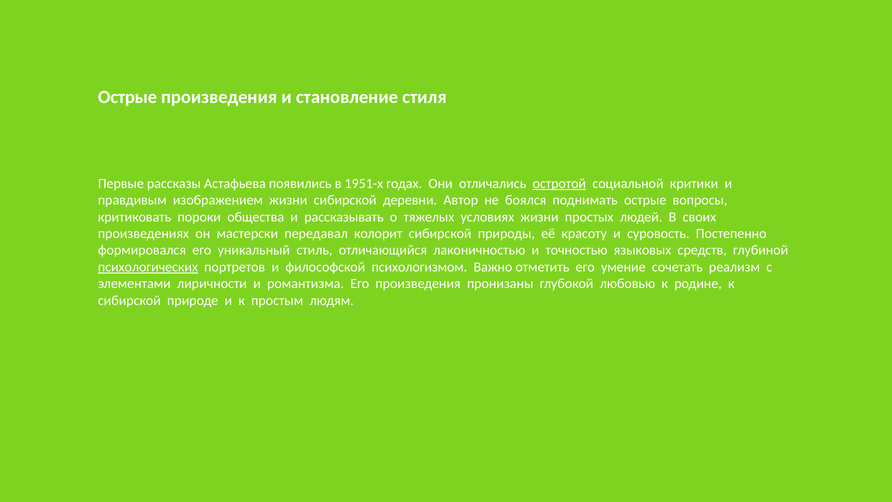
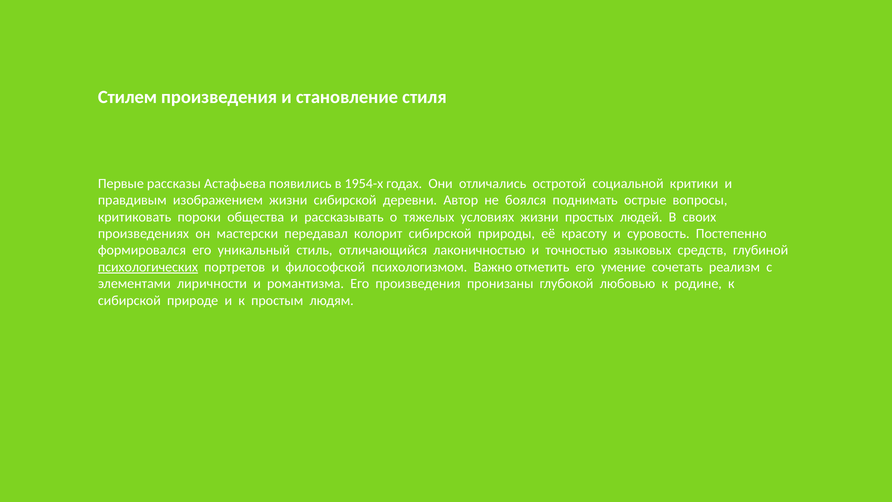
Острые: Острые -> Стилем (127, 97)
1951-х: 1951-х -> 1954-х (364, 183)
остротой underline: present -> none (559, 183)
